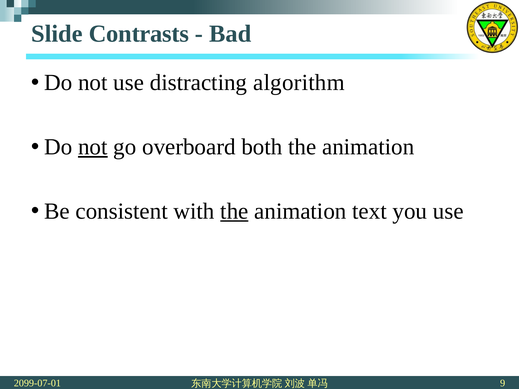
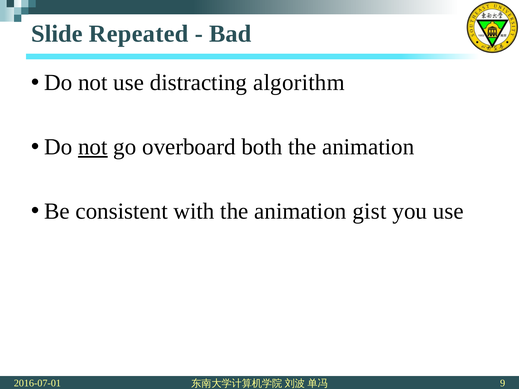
Contrasts: Contrasts -> Repeated (139, 34)
the underline: present -> none (234, 211)
text: text -> gist (369, 211)
2099-07-01: 2099-07-01 -> 2016-07-01 (37, 383)
